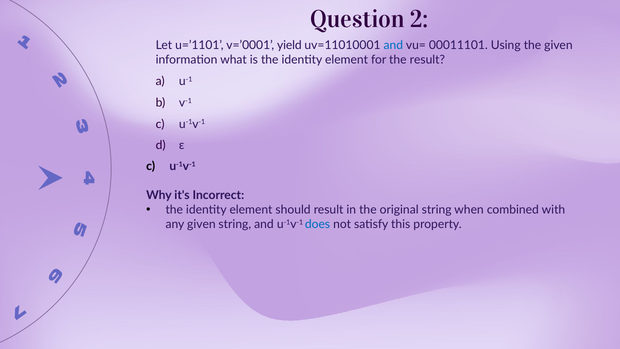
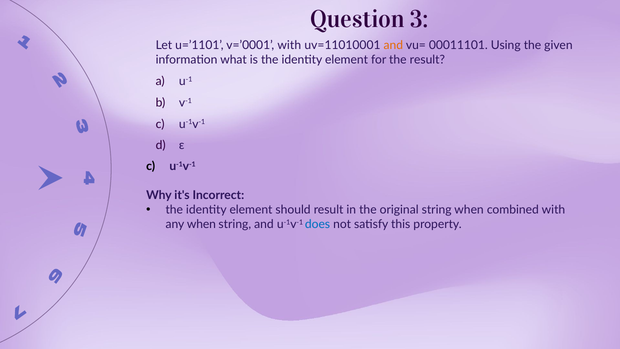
2: 2 -> 3 (419, 19)
v=’0001 yield: yield -> with (289, 45)
and colour: blue -> orange (393, 45)
any given: given -> when (201, 224)
